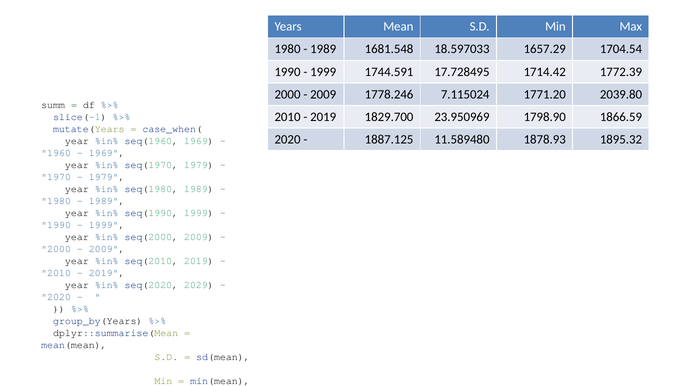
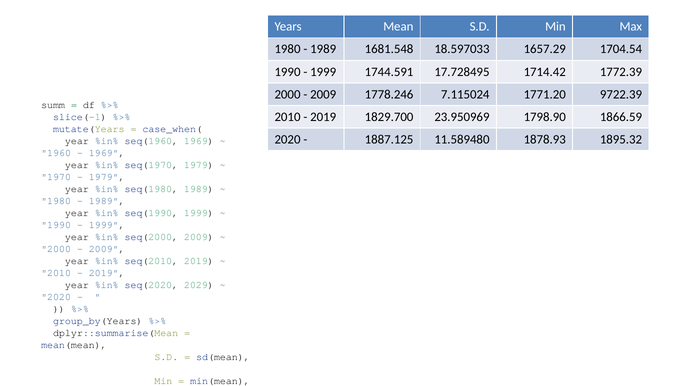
2039.80: 2039.80 -> 9722.39 (621, 94)
